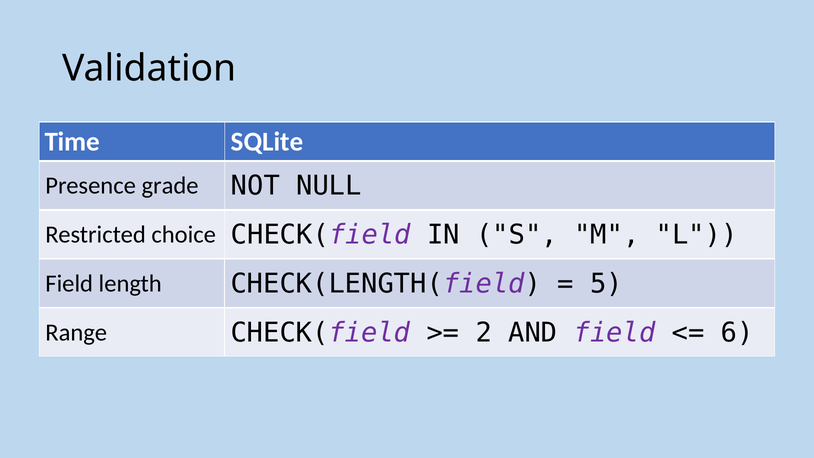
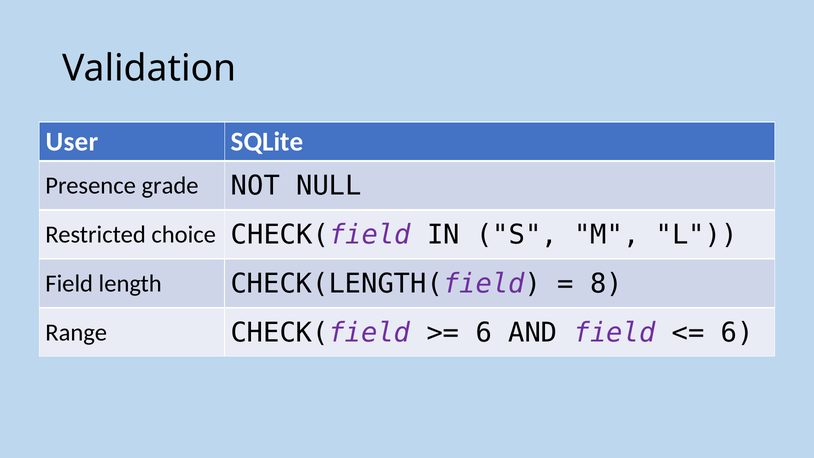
Time: Time -> User (72, 142)
5: 5 -> 8 (606, 284)
2: 2 -> 6 (484, 333)
